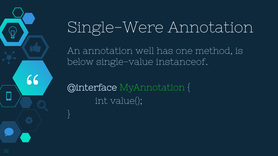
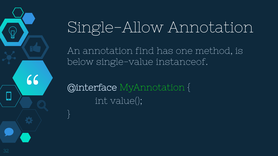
Single-Were: Single-Were -> Single-Allow (115, 28)
well: well -> find (145, 51)
